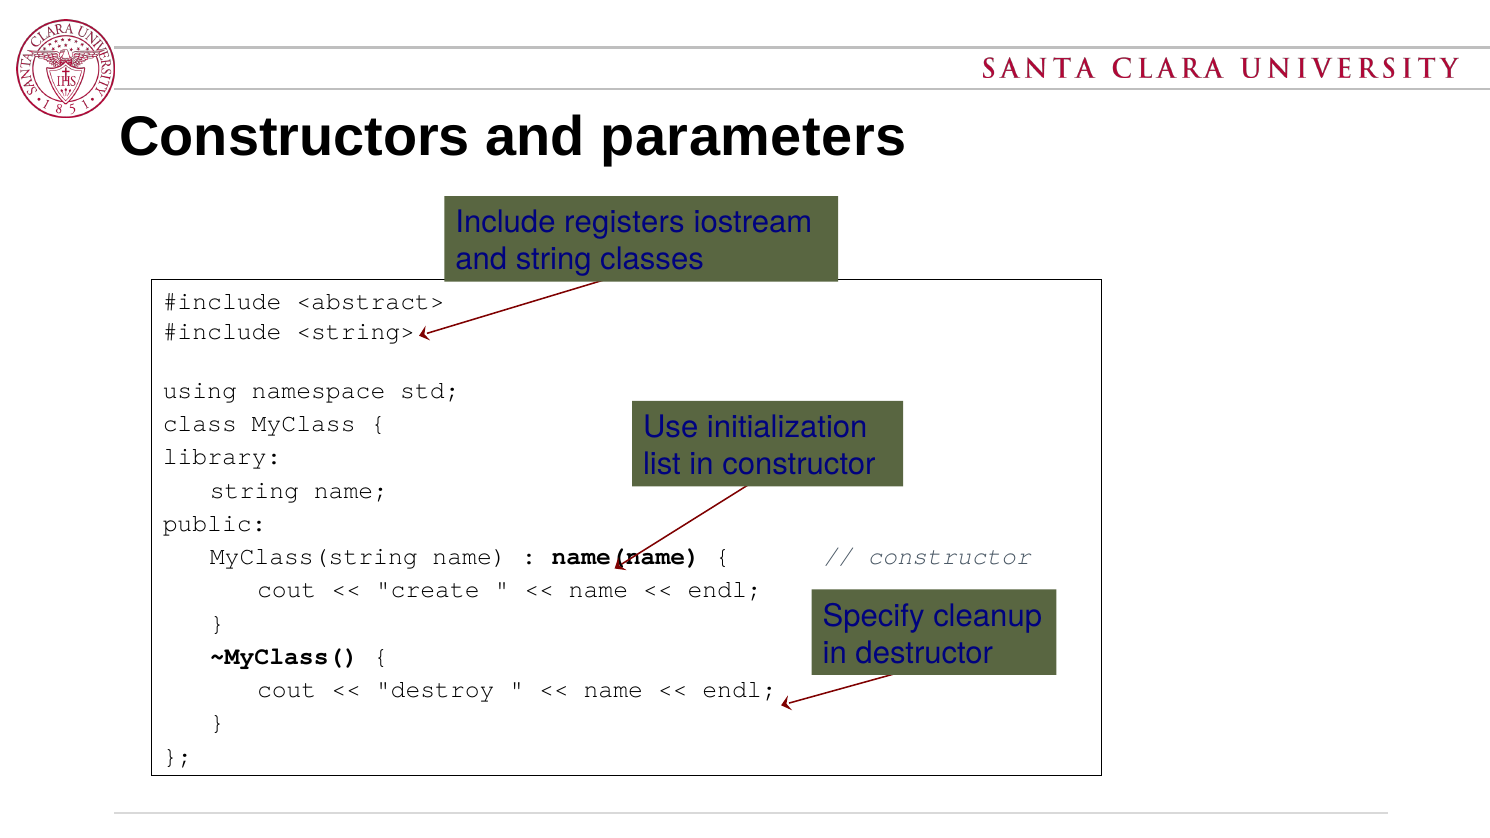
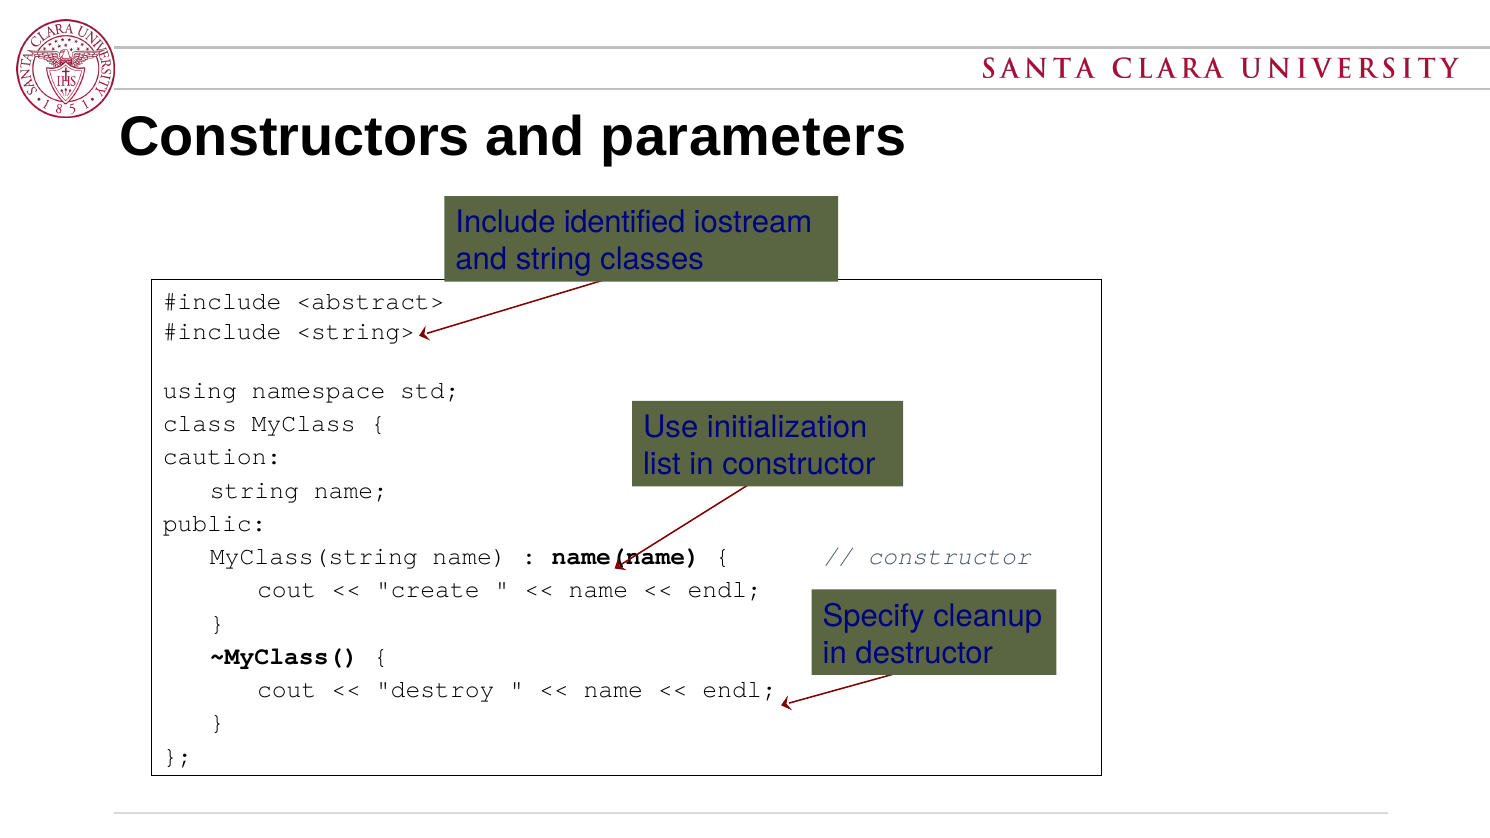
registers: registers -> identified (625, 222)
library: library -> caution (222, 457)
